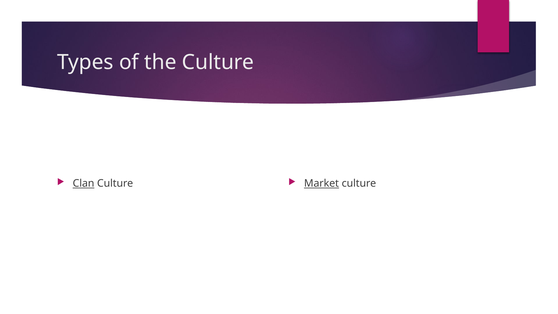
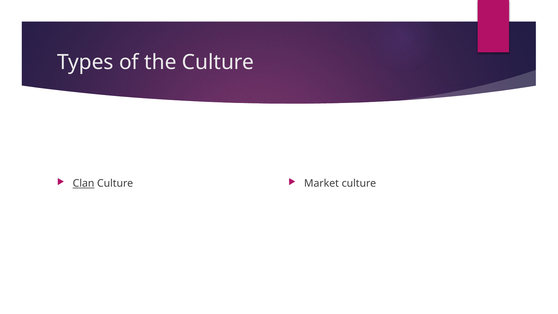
Market underline: present -> none (321, 183)
